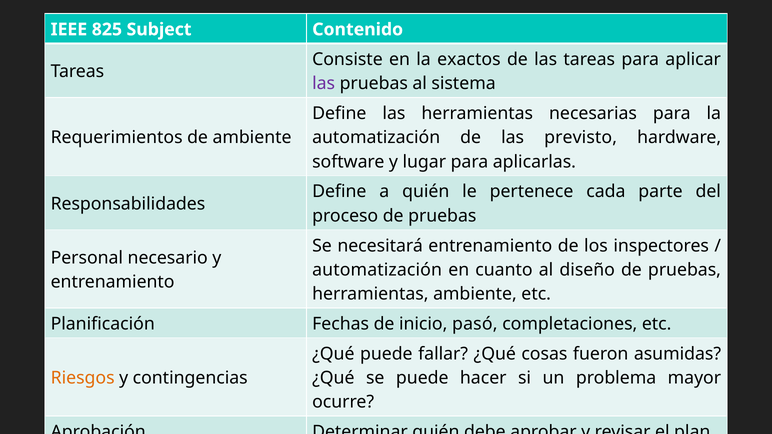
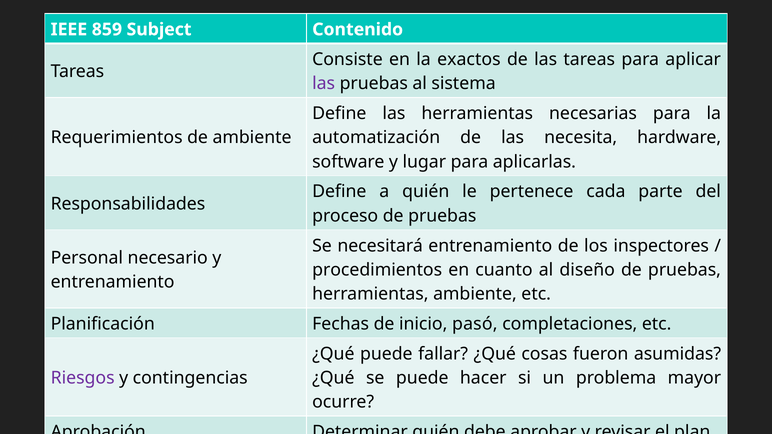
825: 825 -> 859 (107, 29)
previsto: previsto -> necesita (581, 138)
automatización: automatización -> procedimientos (377, 270)
Riesgos colour: orange -> purple (83, 378)
